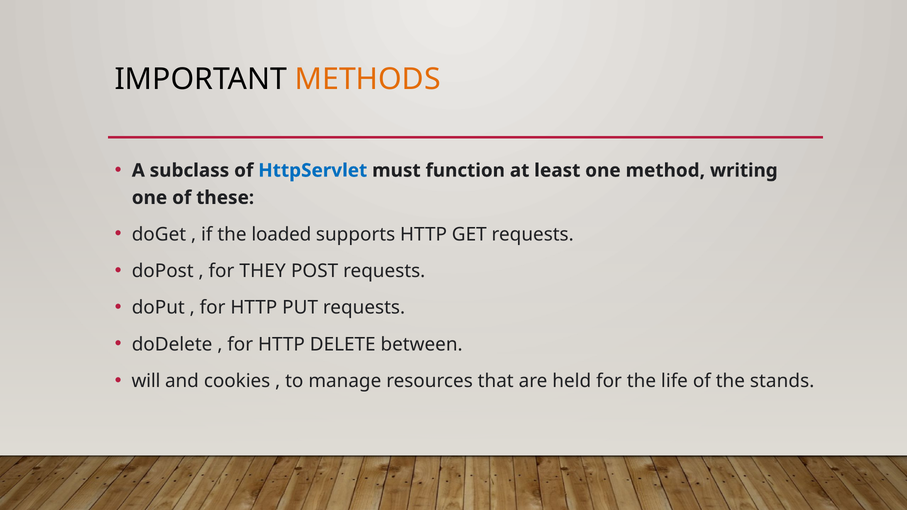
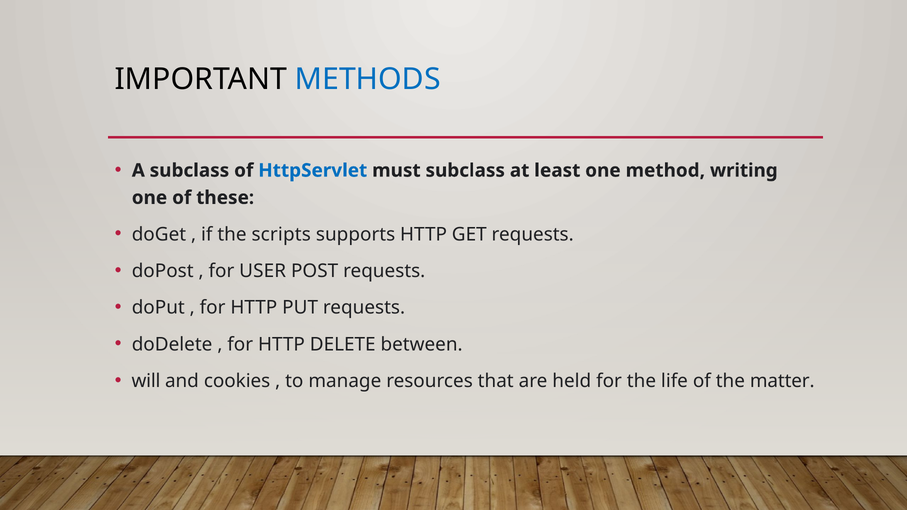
METHODS colour: orange -> blue (368, 79)
must function: function -> subclass (465, 171)
loaded: loaded -> scripts (281, 234)
THEY: THEY -> USER (263, 271)
stands: stands -> matter (782, 381)
